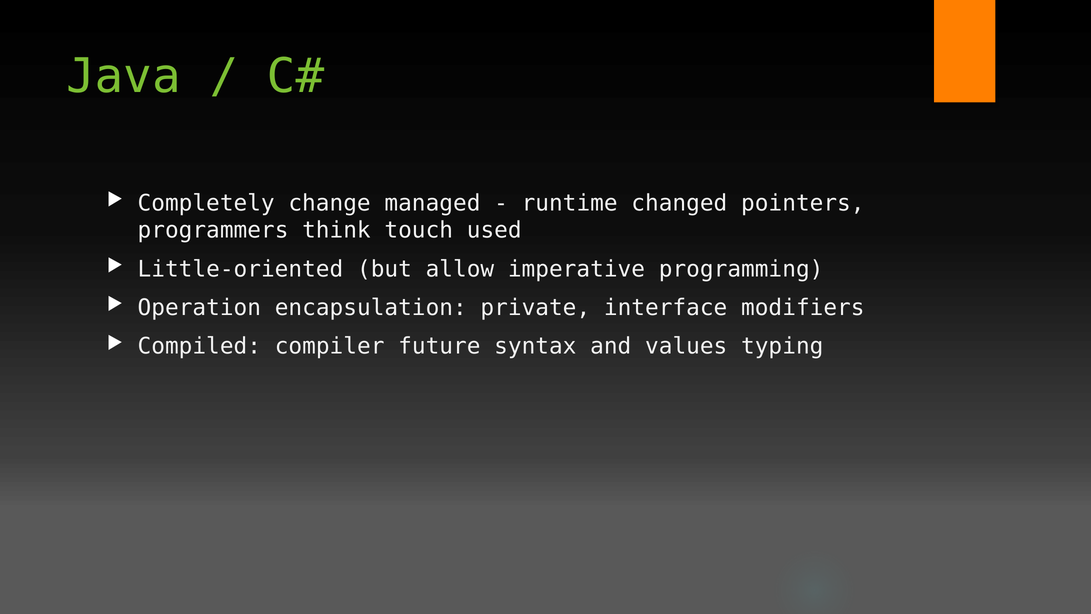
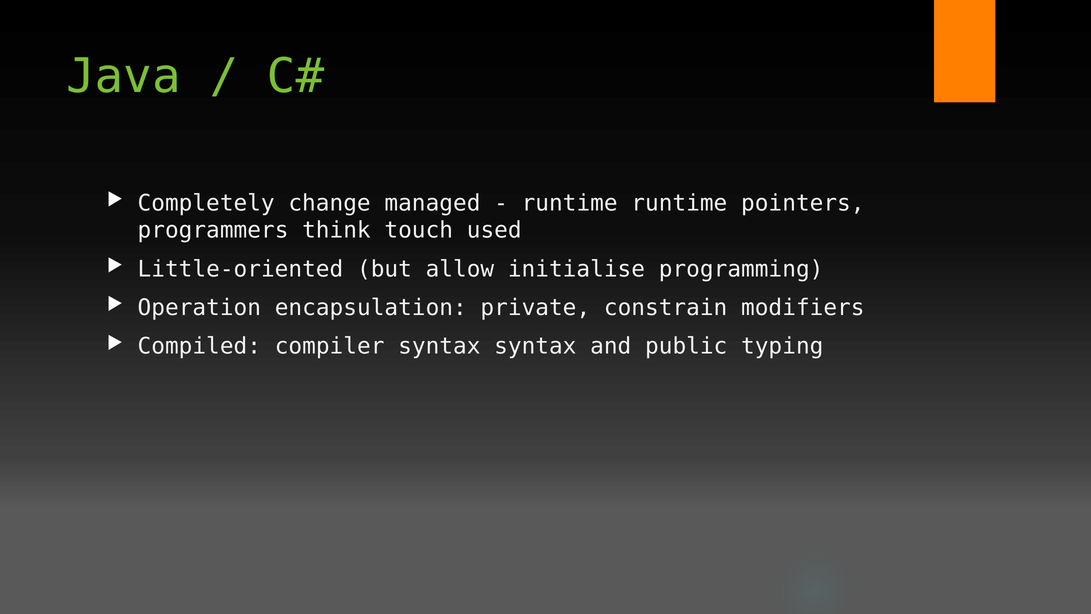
runtime changed: changed -> runtime (679, 203)
imperative: imperative -> initialise (576, 269)
interface: interface -> constrain (666, 308)
compiler future: future -> syntax (439, 346)
values: values -> public (686, 346)
